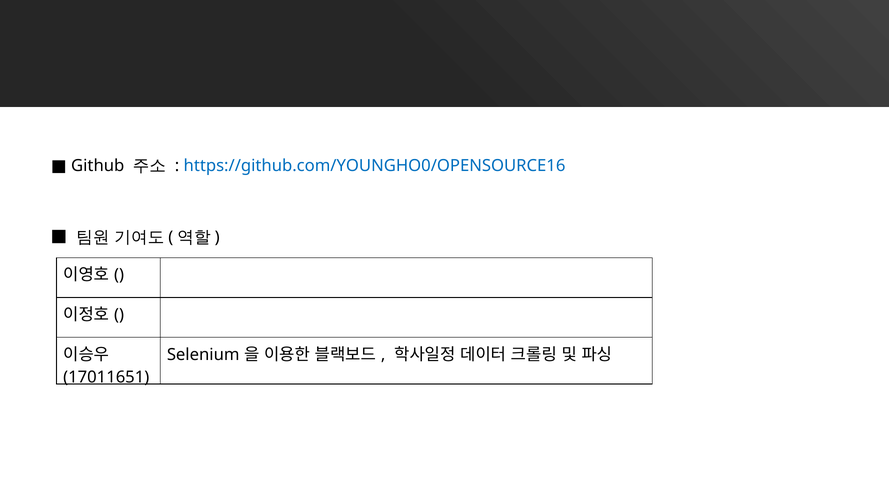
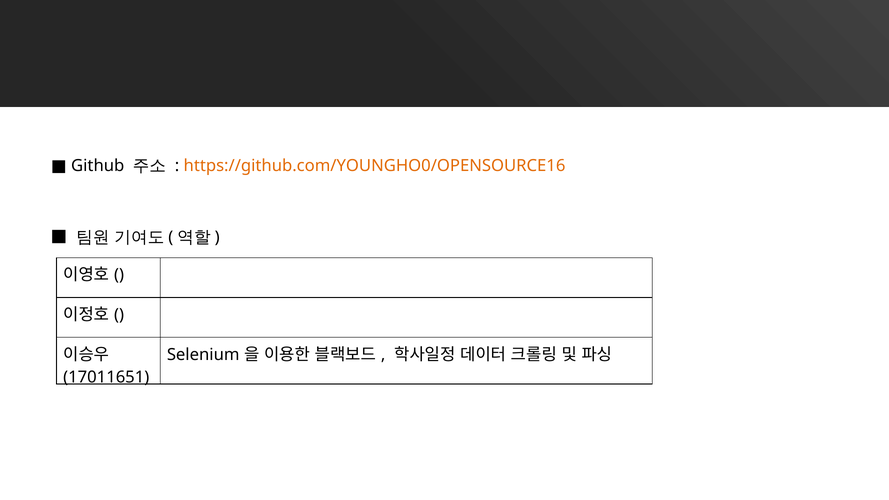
https://github.com/YOUNGHO0/OPENSOURCE16 colour: blue -> orange (375, 166)
